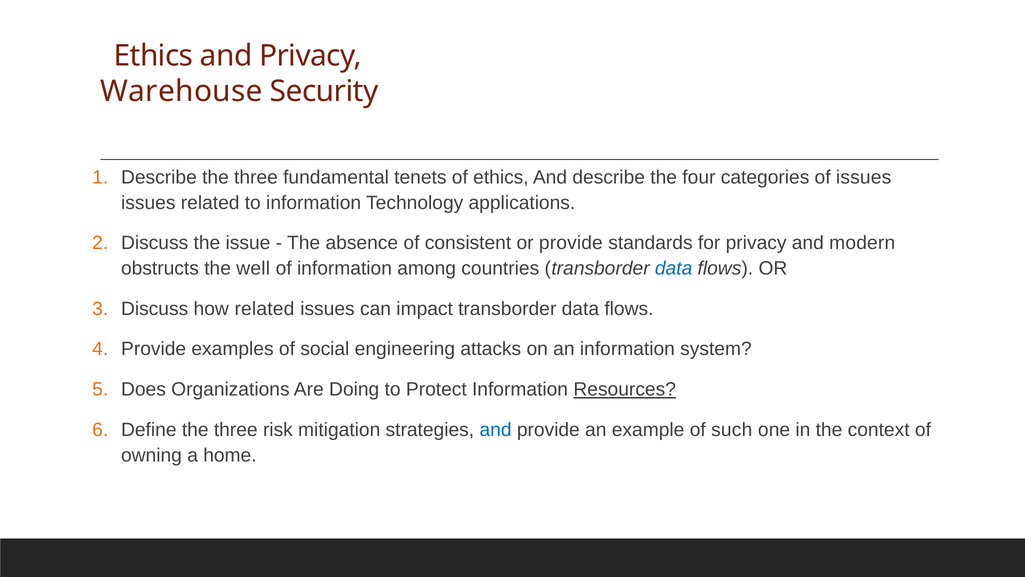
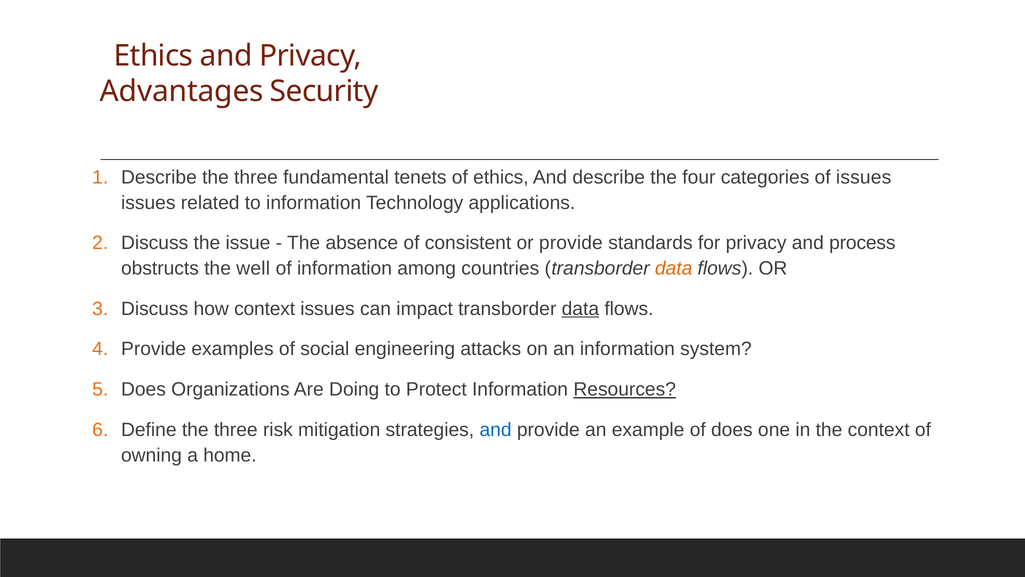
Warehouse: Warehouse -> Advantages (182, 91)
modern: modern -> process (862, 243)
data colour: blue -> orange (674, 268)
how related: related -> context (265, 309)
data underline: none -> present (580, 309)
of such: such -> does (732, 430)
